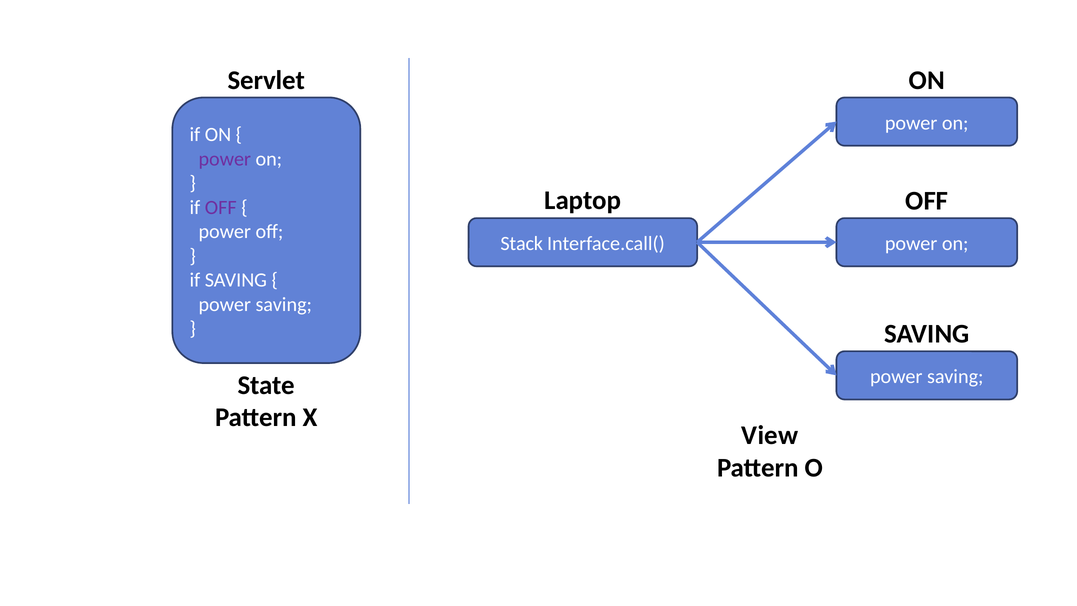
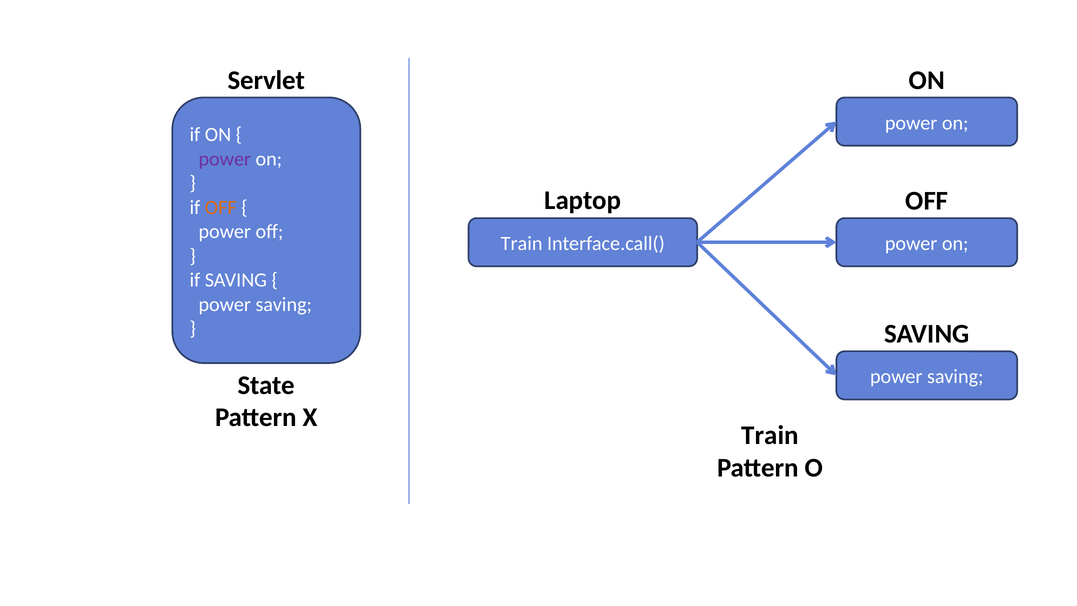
OFF colour: purple -> orange (221, 207)
Stack: Stack -> Train (522, 244)
View: View -> Train (770, 435)
